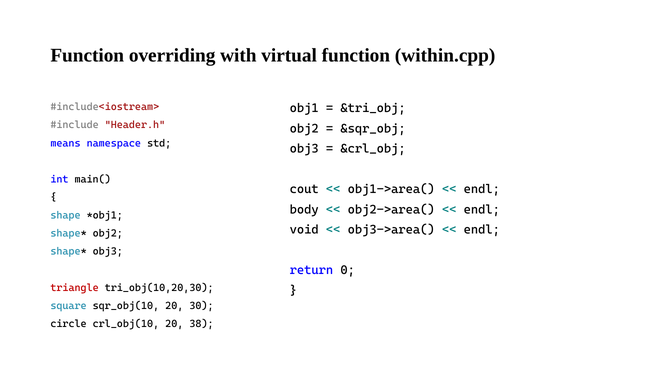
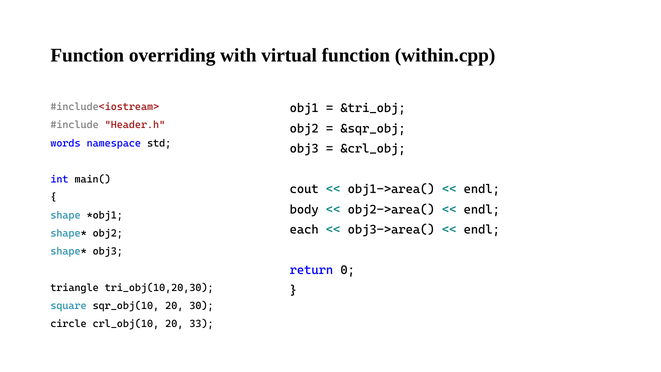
means: means -> words (65, 143)
void: void -> each (304, 230)
triangle colour: red -> black (75, 287)
38: 38 -> 33 (202, 324)
